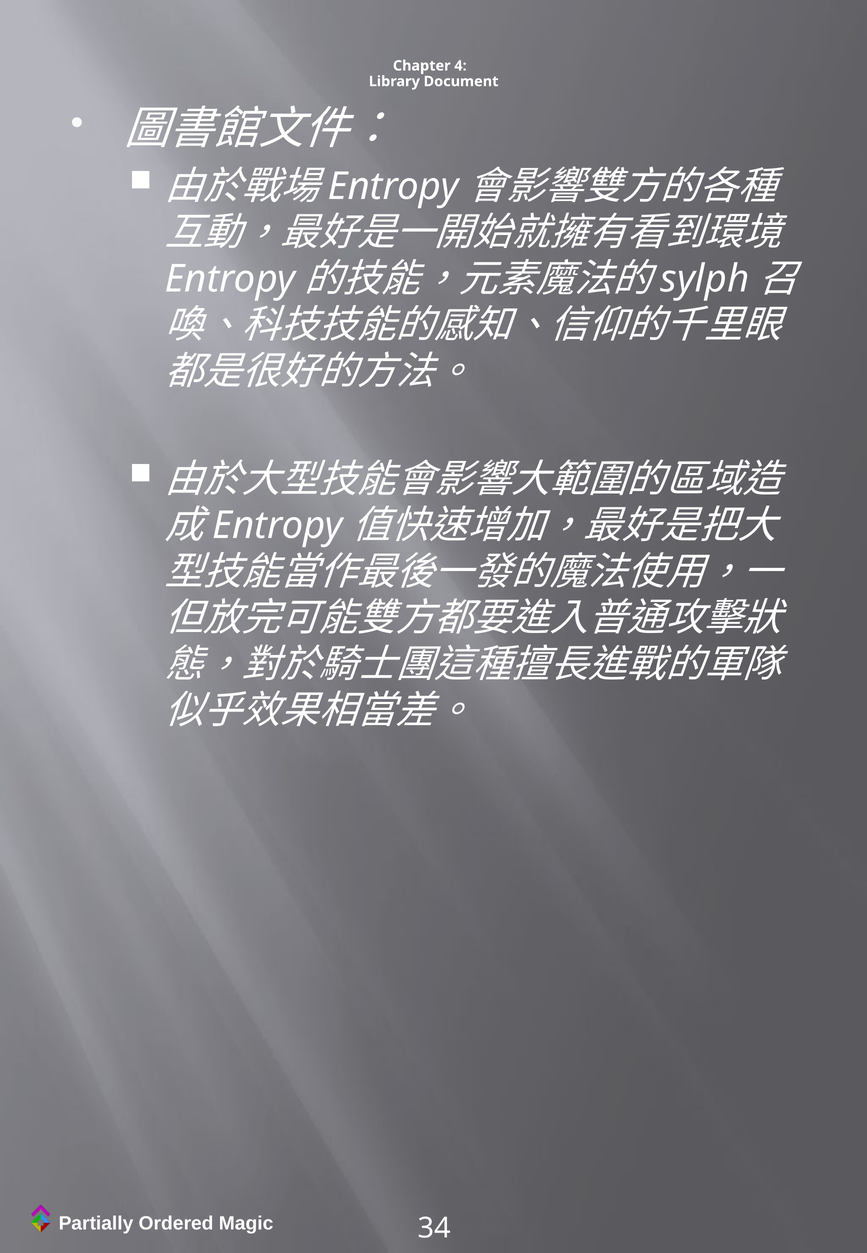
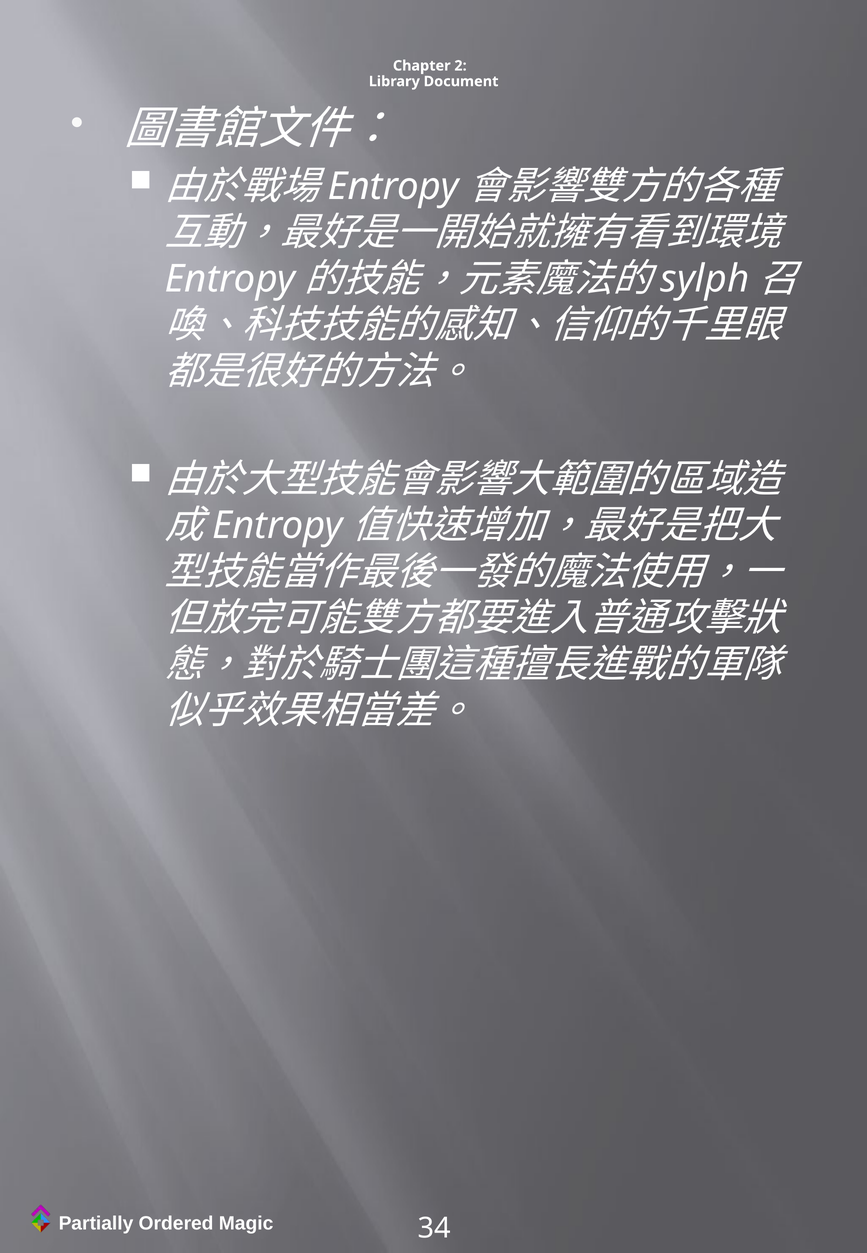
4: 4 -> 2 (460, 66)
